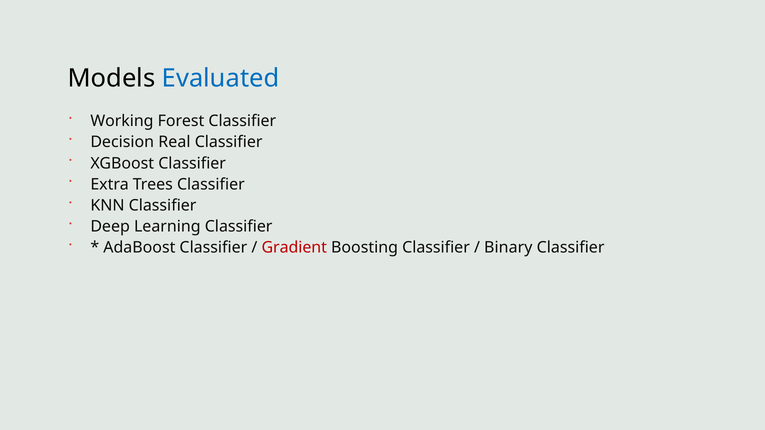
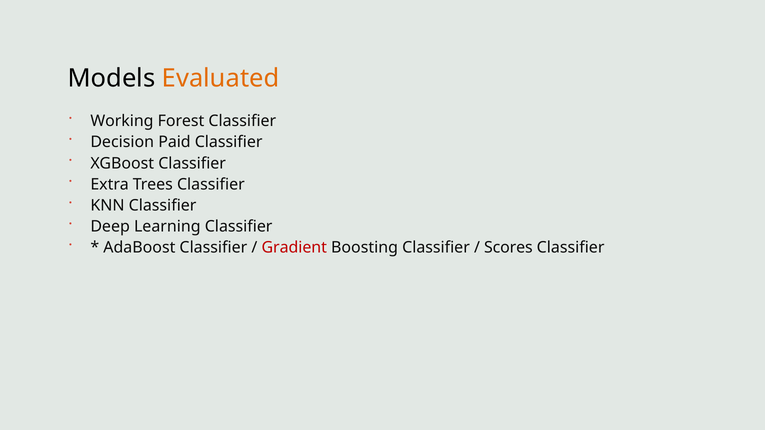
Evaluated colour: blue -> orange (221, 78)
Real: Real -> Paid (174, 142)
Binary: Binary -> Scores (508, 248)
